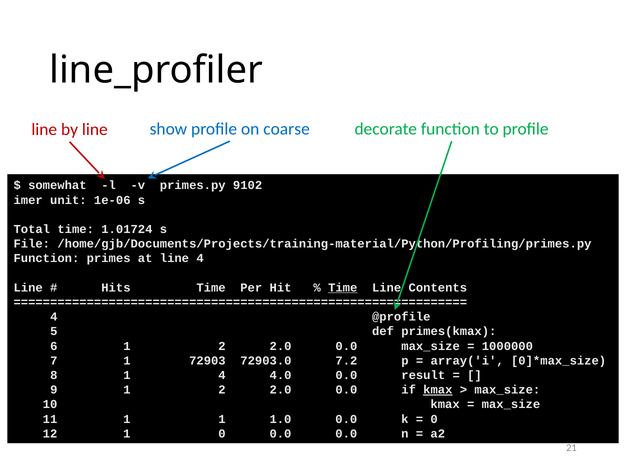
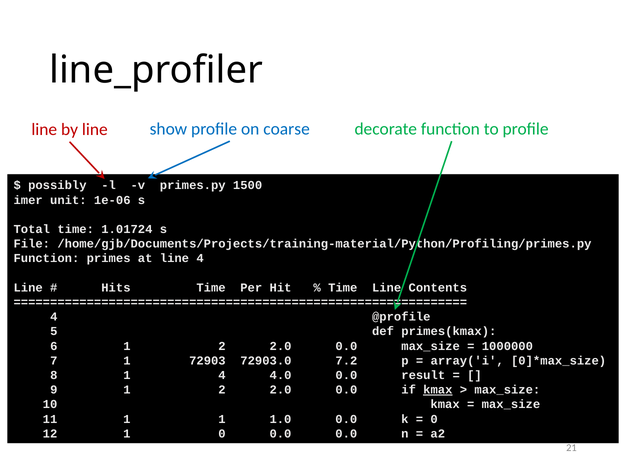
somewhat: somewhat -> possibly (57, 186)
9102: 9102 -> 1500 (248, 186)
Time underline: present -> none (343, 288)
